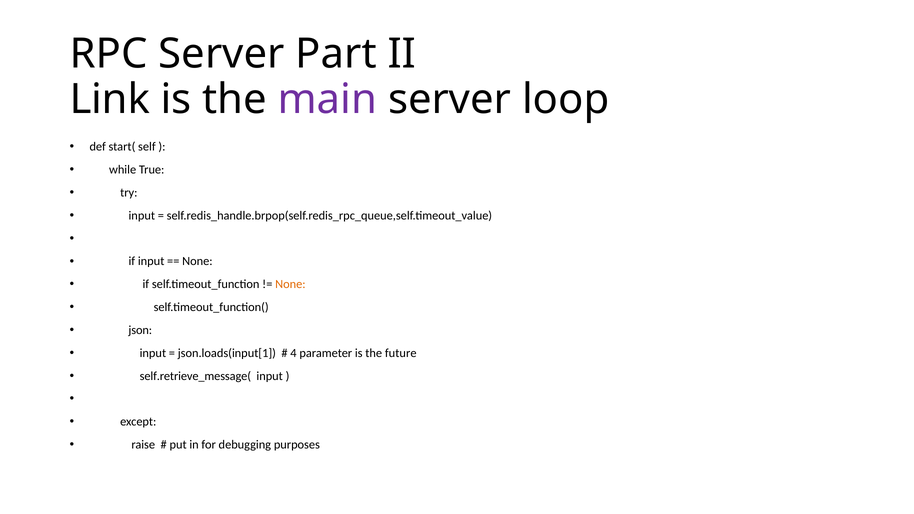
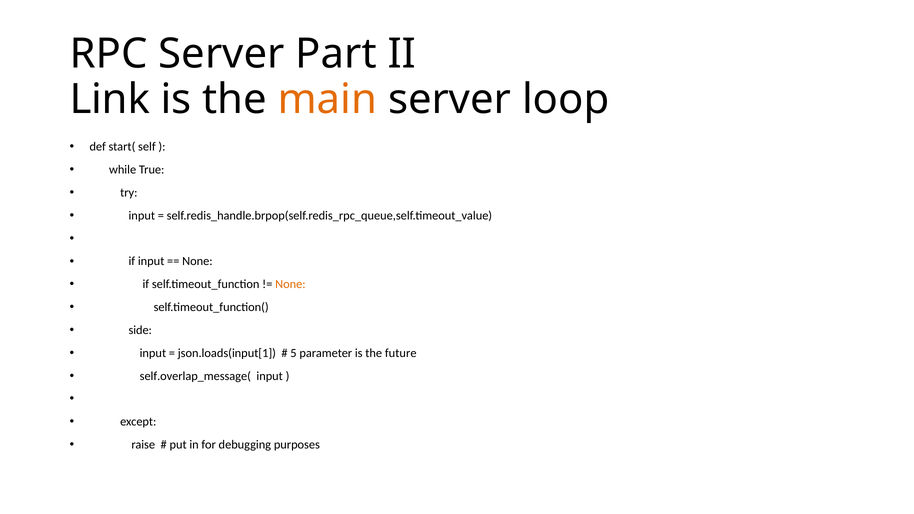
main colour: purple -> orange (327, 99)
json: json -> side (140, 330)
4: 4 -> 5 (293, 353)
self.retrieve_message(: self.retrieve_message( -> self.overlap_message( (195, 376)
